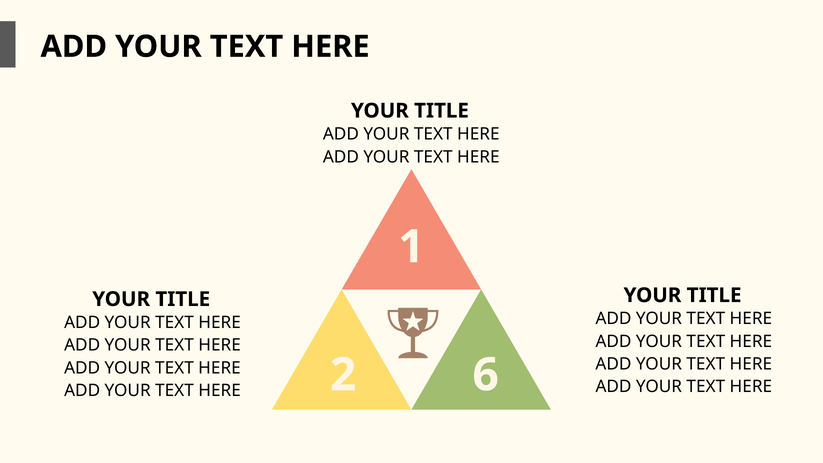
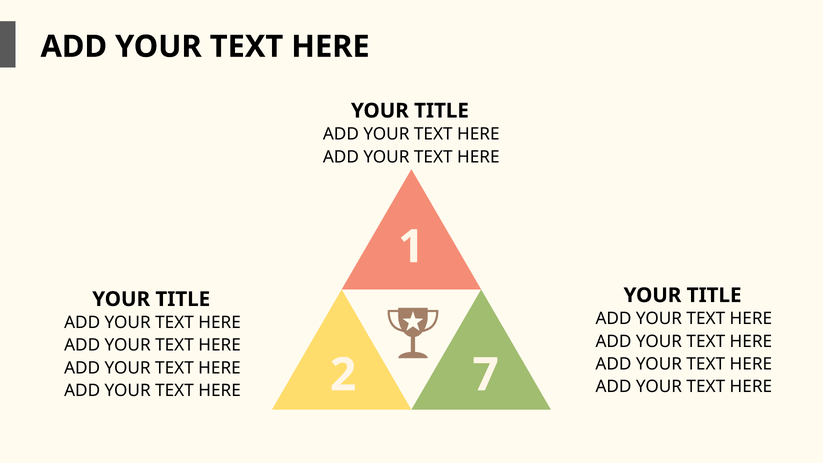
6: 6 -> 7 (486, 375)
